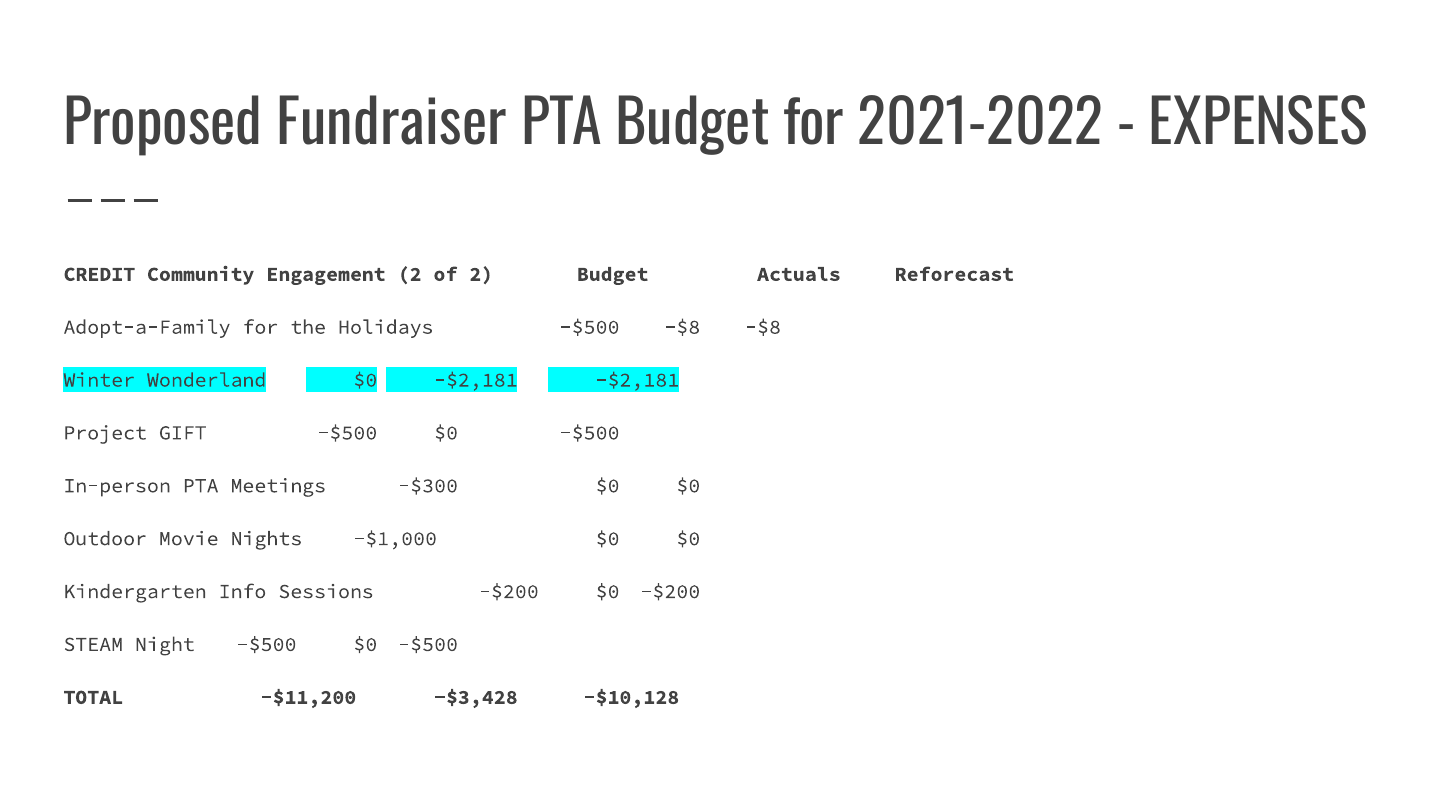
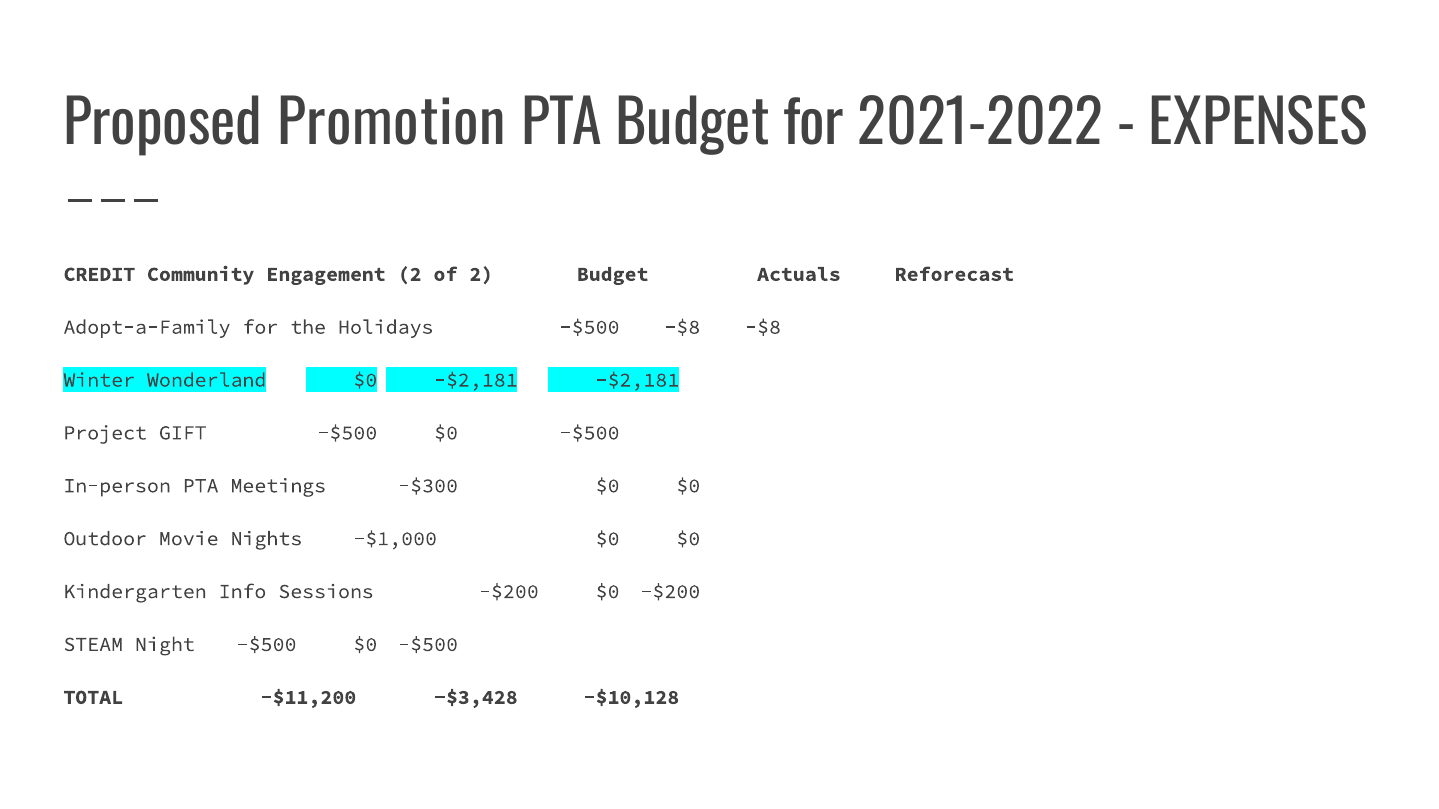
Fundraiser: Fundraiser -> Promotion (392, 125)
